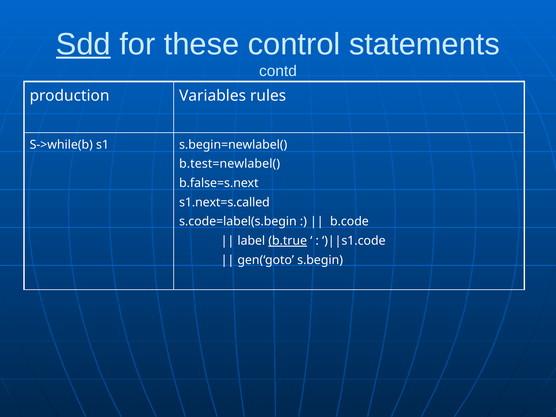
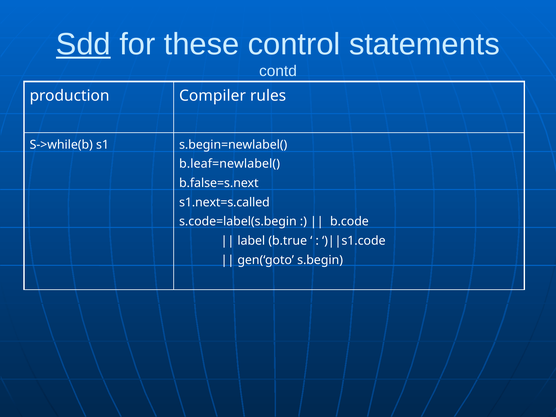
Variables: Variables -> Compiler (213, 96)
b.test=newlabel(: b.test=newlabel( -> b.leaf=newlabel( (230, 164)
b.true underline: present -> none (288, 241)
